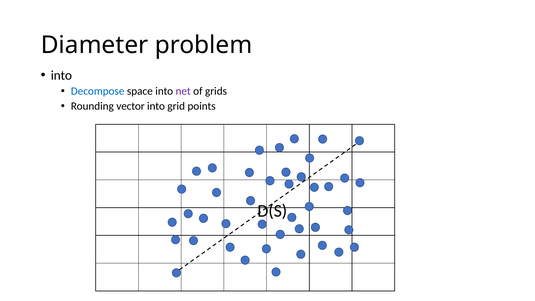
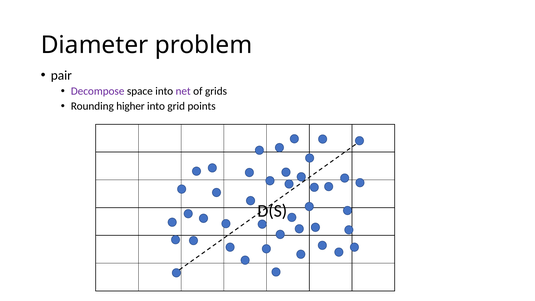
into: into -> pair (61, 75)
Decompose colour: blue -> purple (98, 91)
vector: vector -> higher (130, 106)
